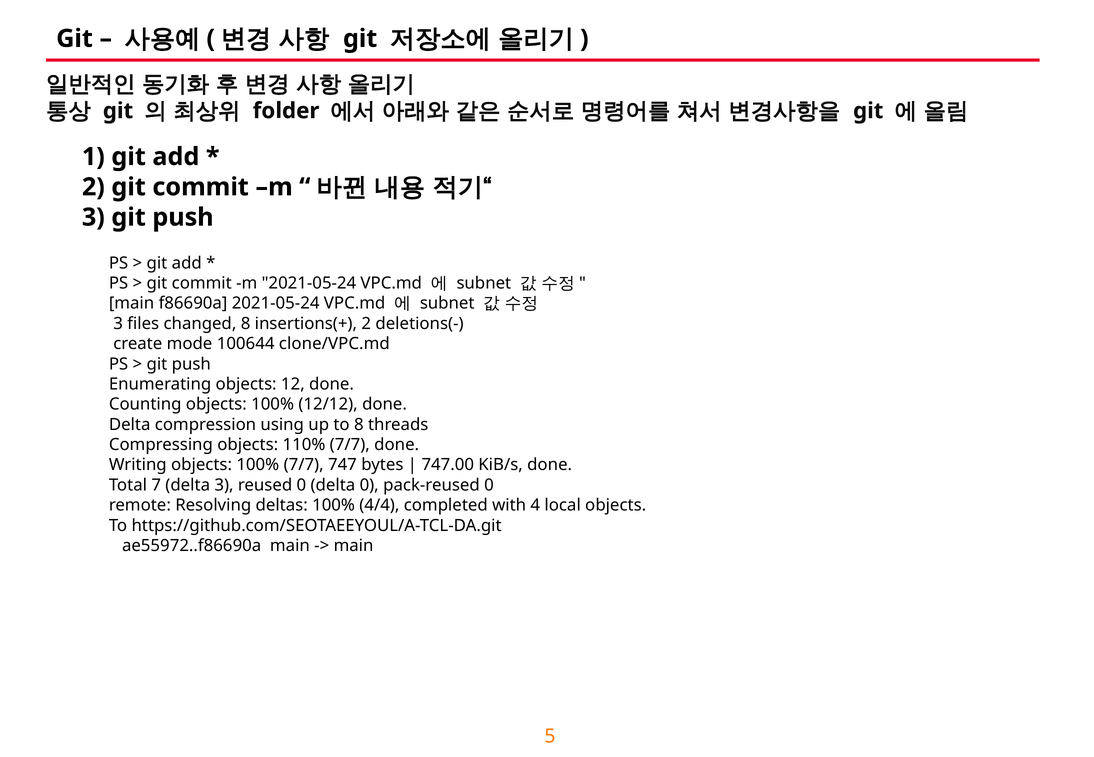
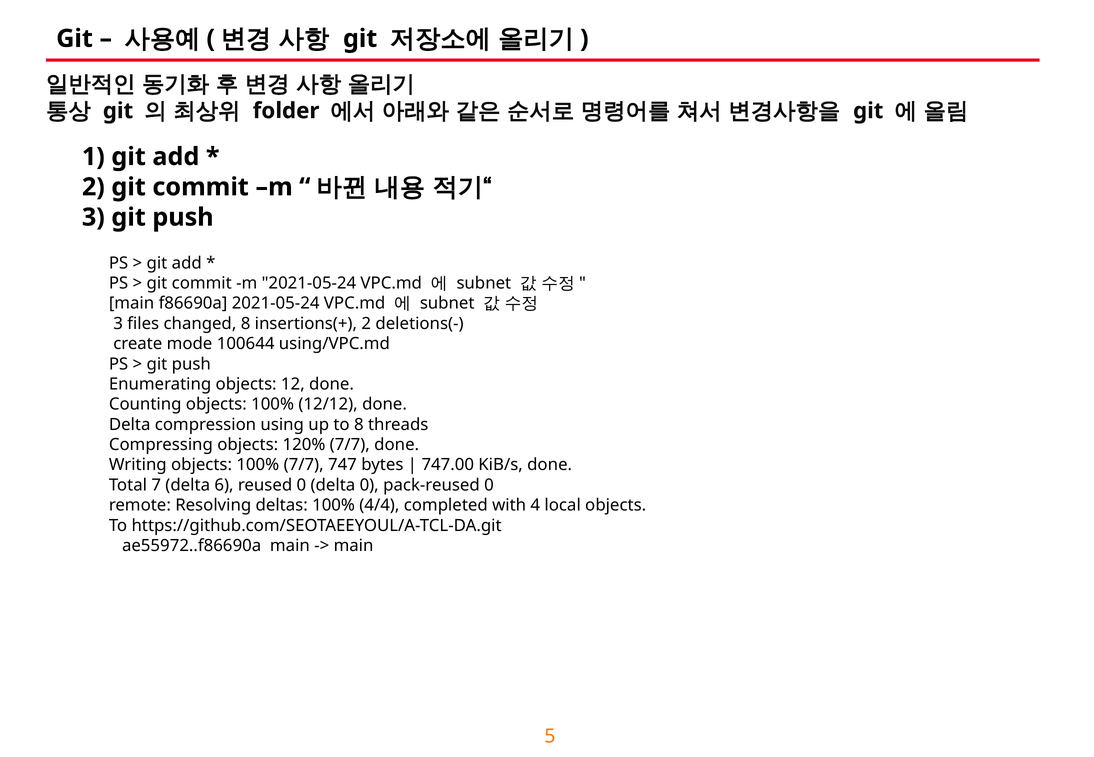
clone/VPC.md: clone/VPC.md -> using/VPC.md (334, 344)
110%: 110% -> 120% (304, 445)
delta 3: 3 -> 6 (224, 485)
